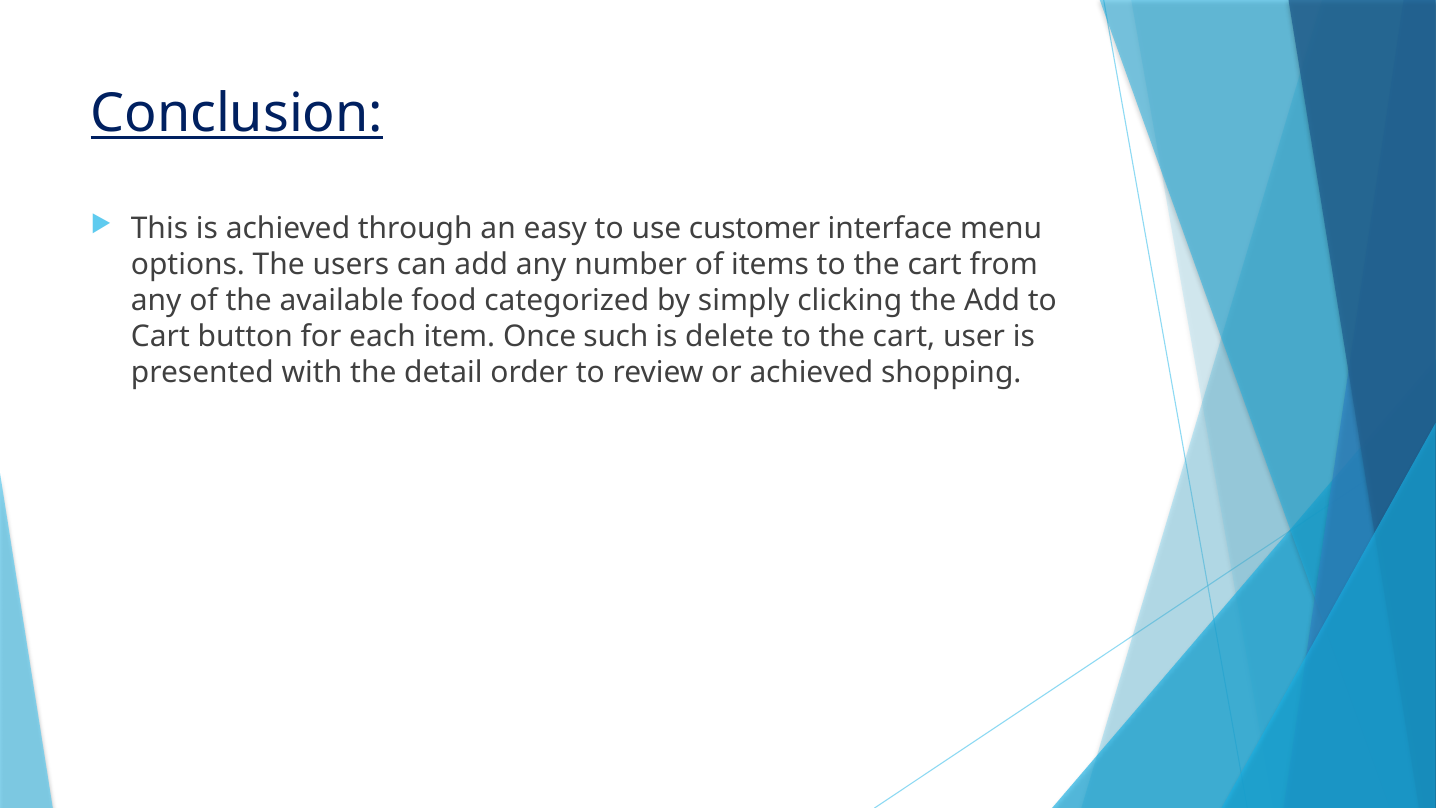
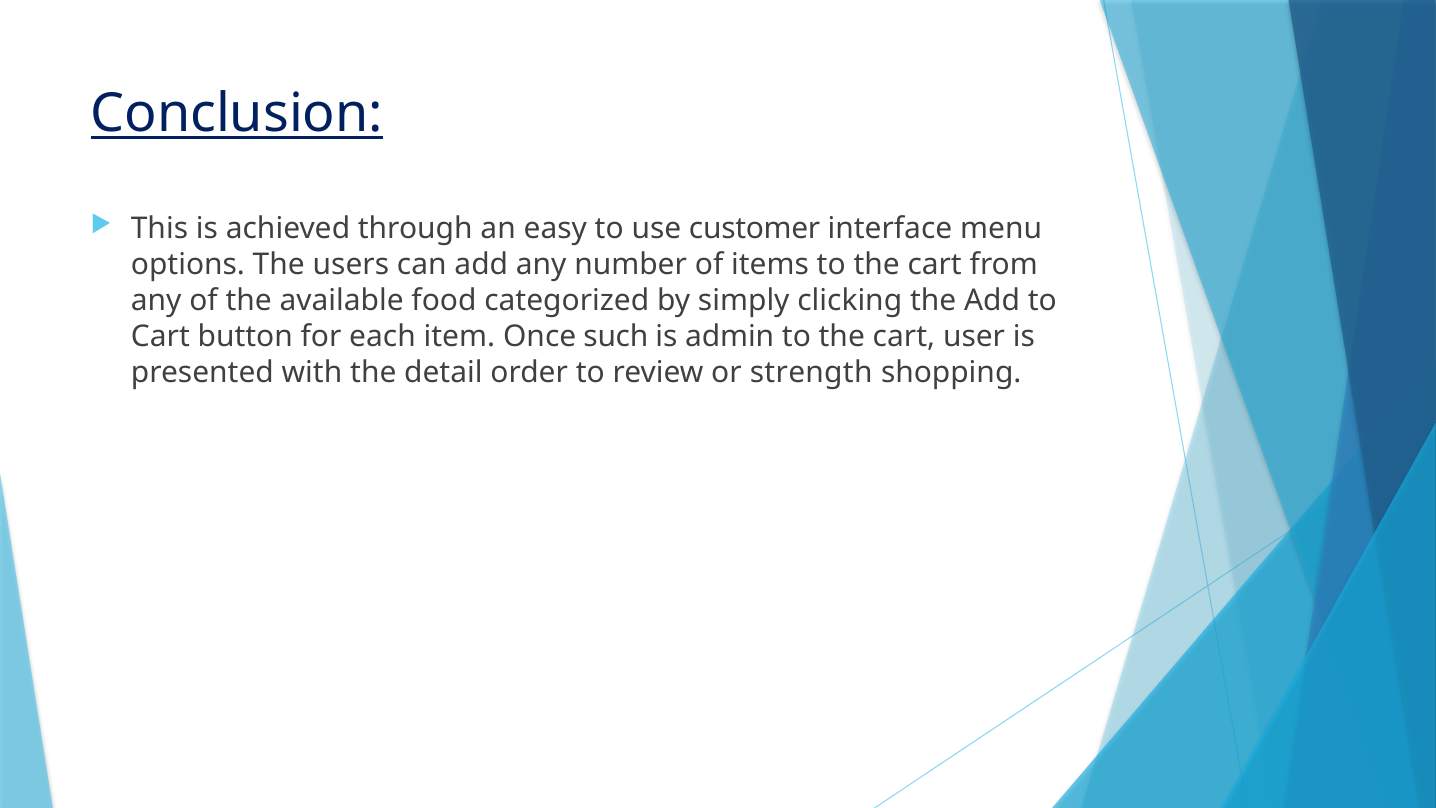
delete: delete -> admin (730, 337)
or achieved: achieved -> strength (811, 372)
